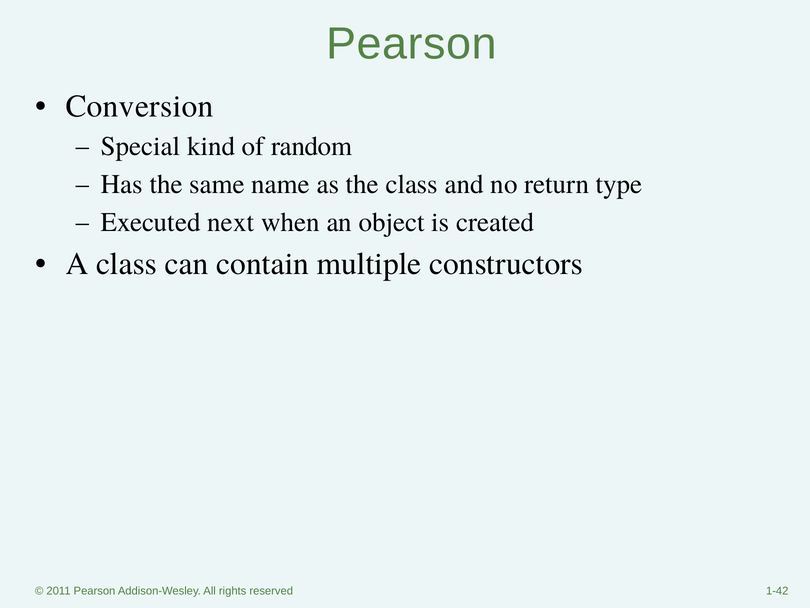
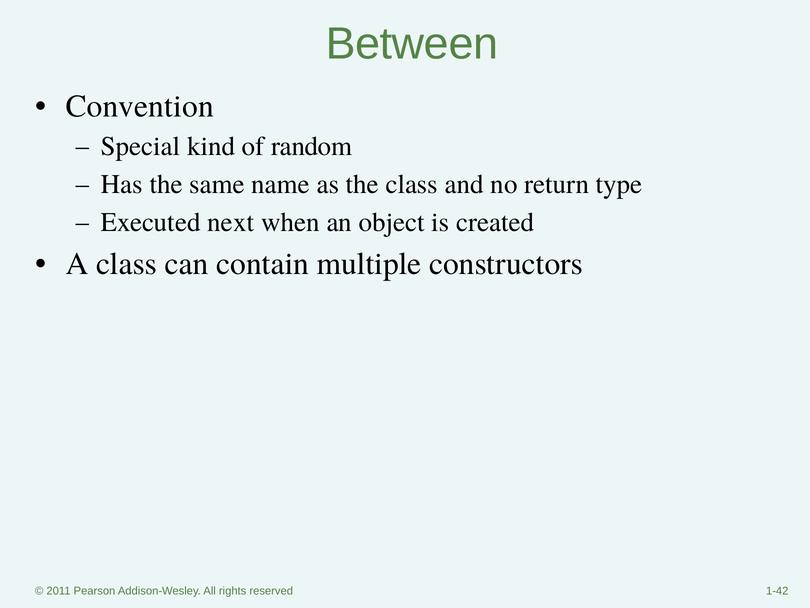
Pearson: Pearson -> Between (412, 44)
Conversion: Conversion -> Convention (140, 106)
